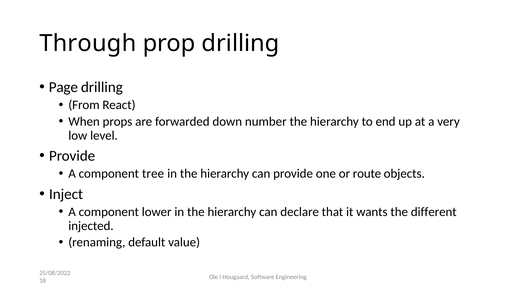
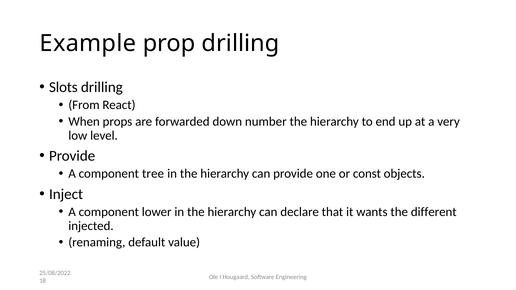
Through: Through -> Example (88, 43)
Page: Page -> Slots (63, 87)
route: route -> const (367, 174)
